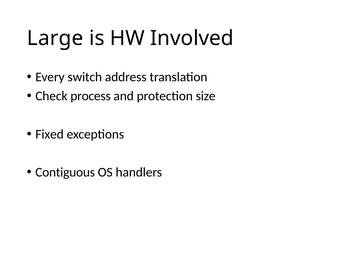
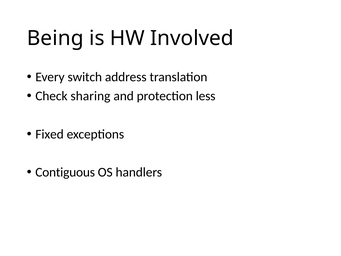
Large: Large -> Being (55, 38)
process: process -> sharing (90, 96)
size: size -> less (206, 96)
